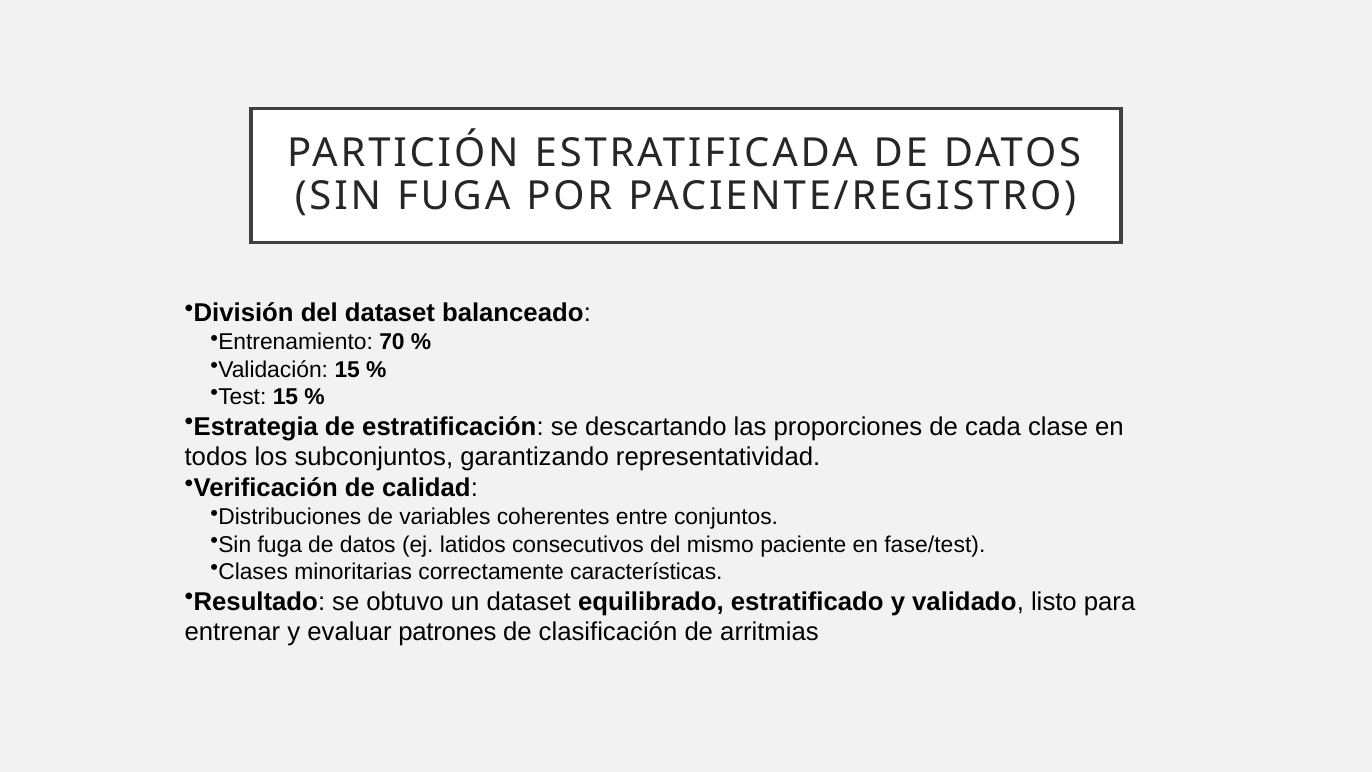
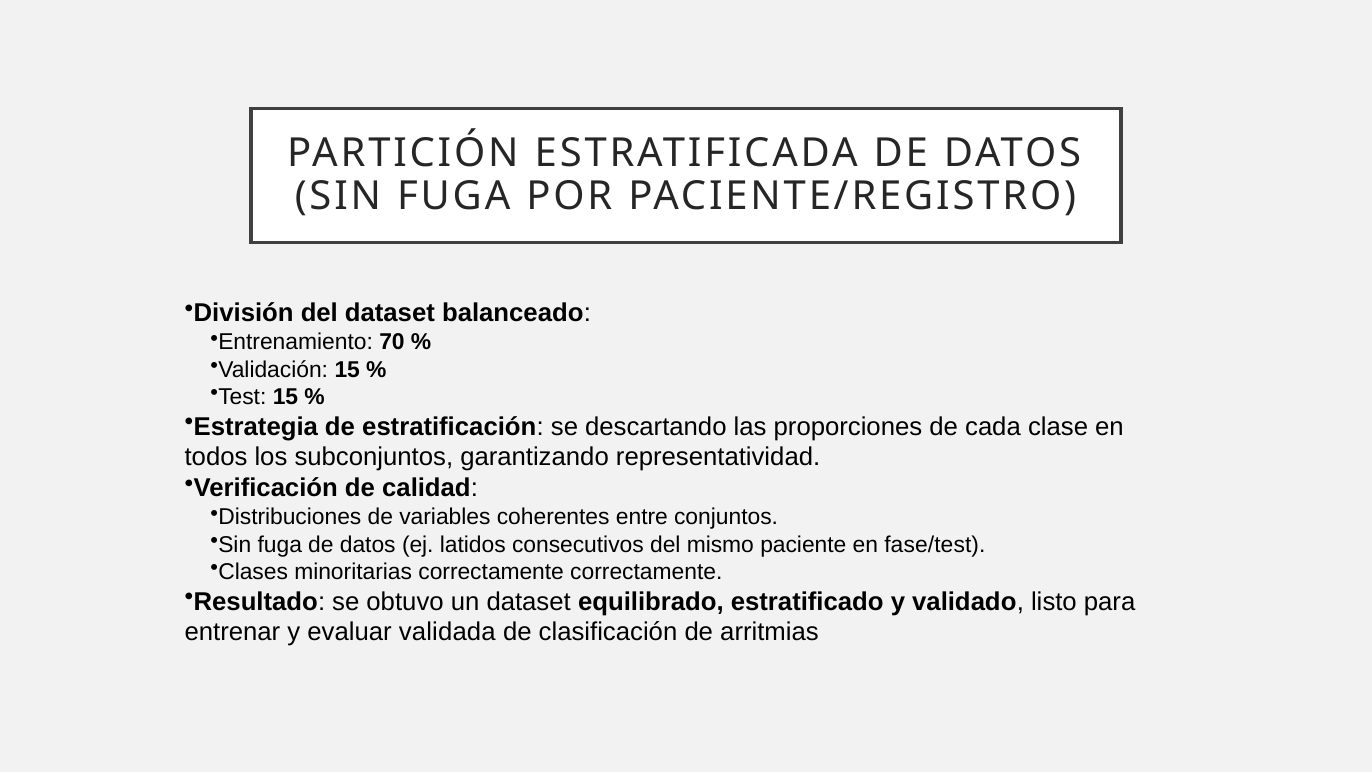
correctamente características: características -> correctamente (646, 572)
patrones: patrones -> validada (447, 632)
